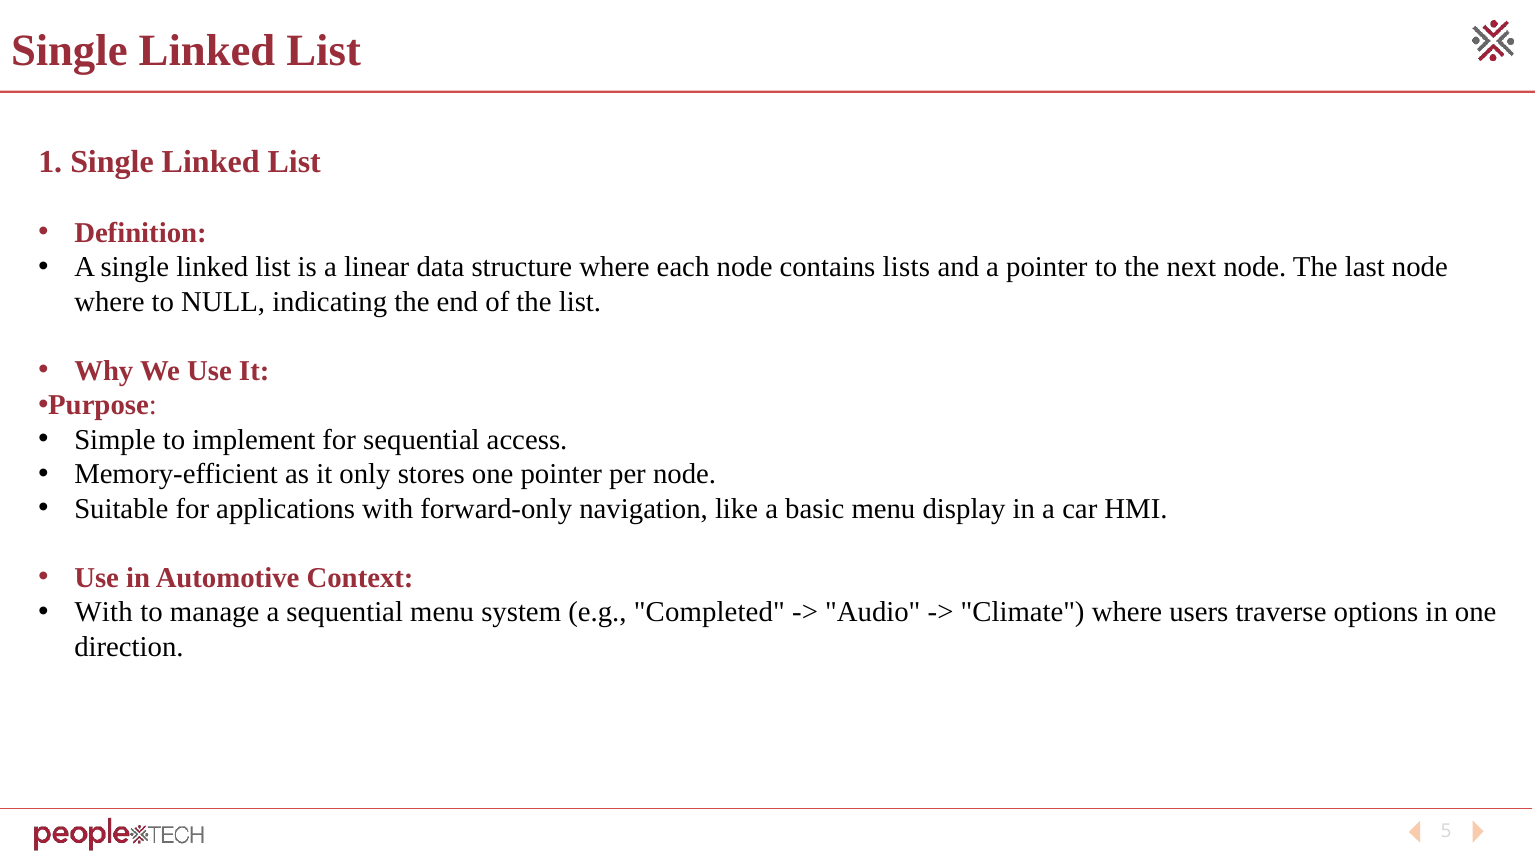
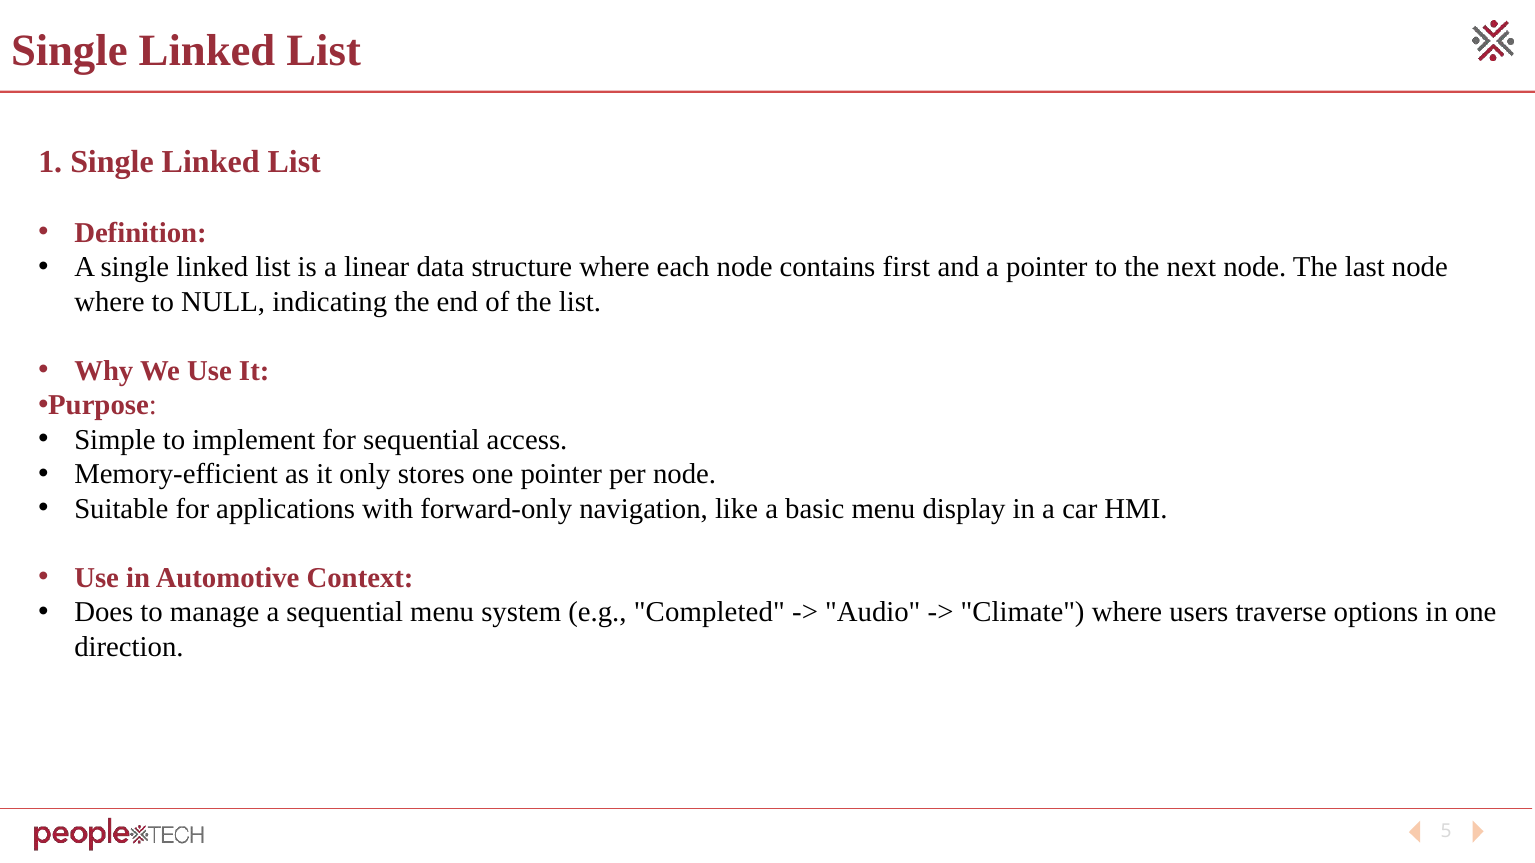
lists: lists -> first (906, 267)
With: With -> Does (104, 613)
